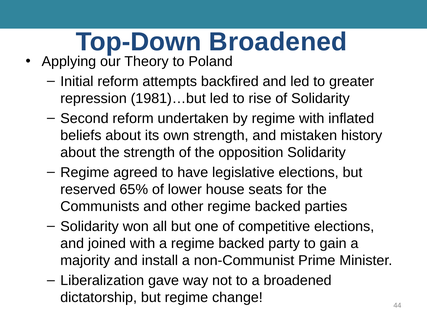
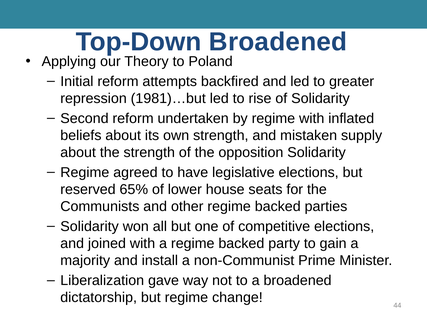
history: history -> supply (362, 135)
